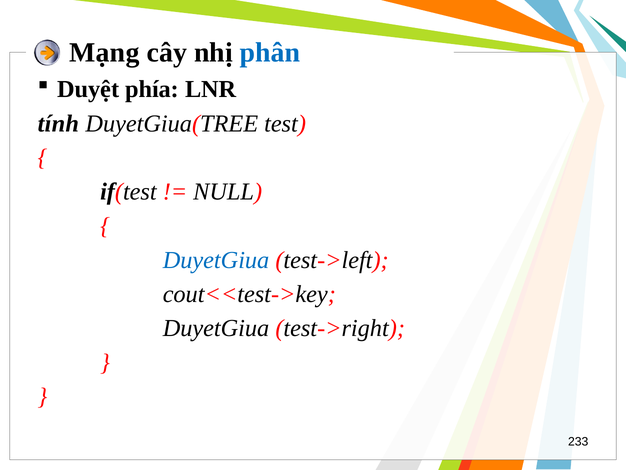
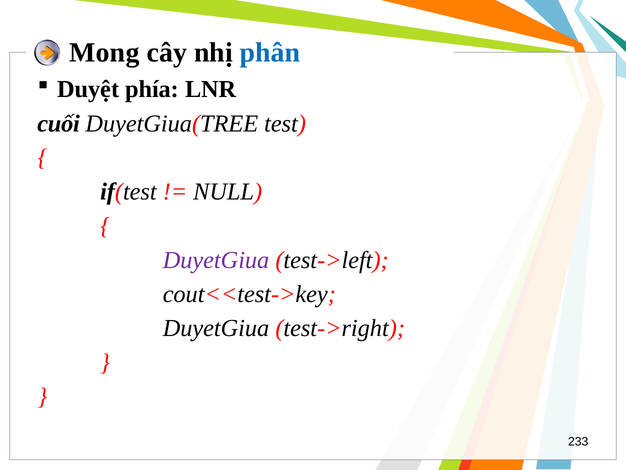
Mạng: Mạng -> Mong (104, 53)
tính: tính -> cuối (59, 123)
DuyetGiua colour: blue -> purple (216, 260)
